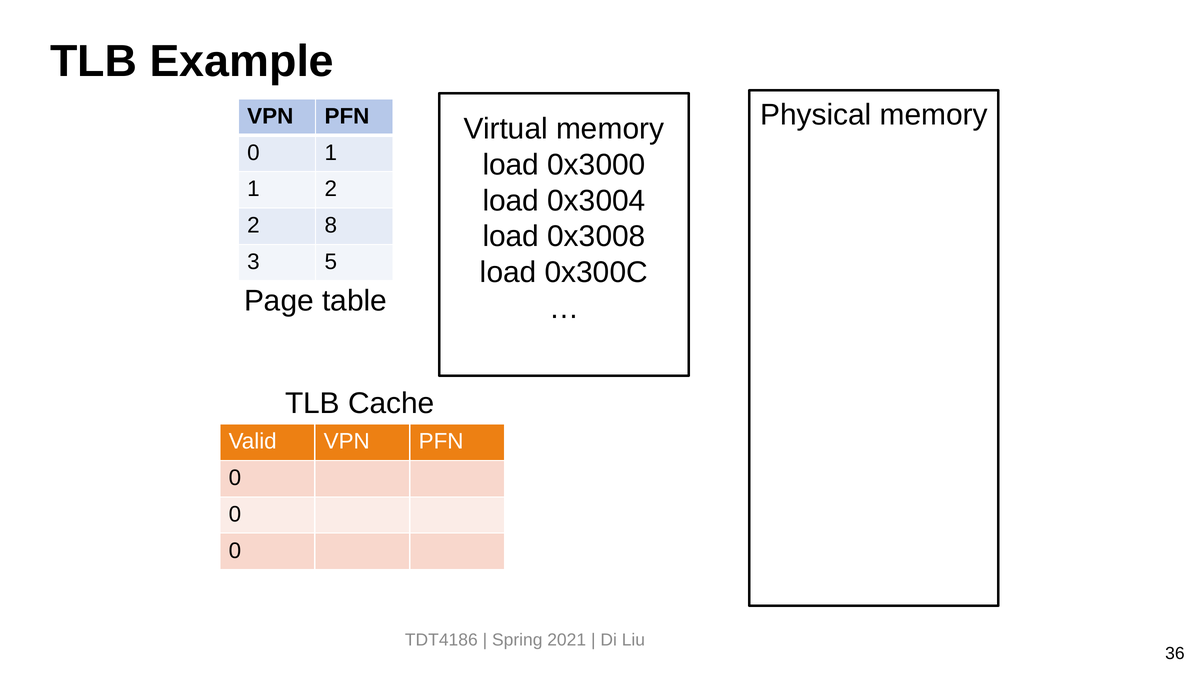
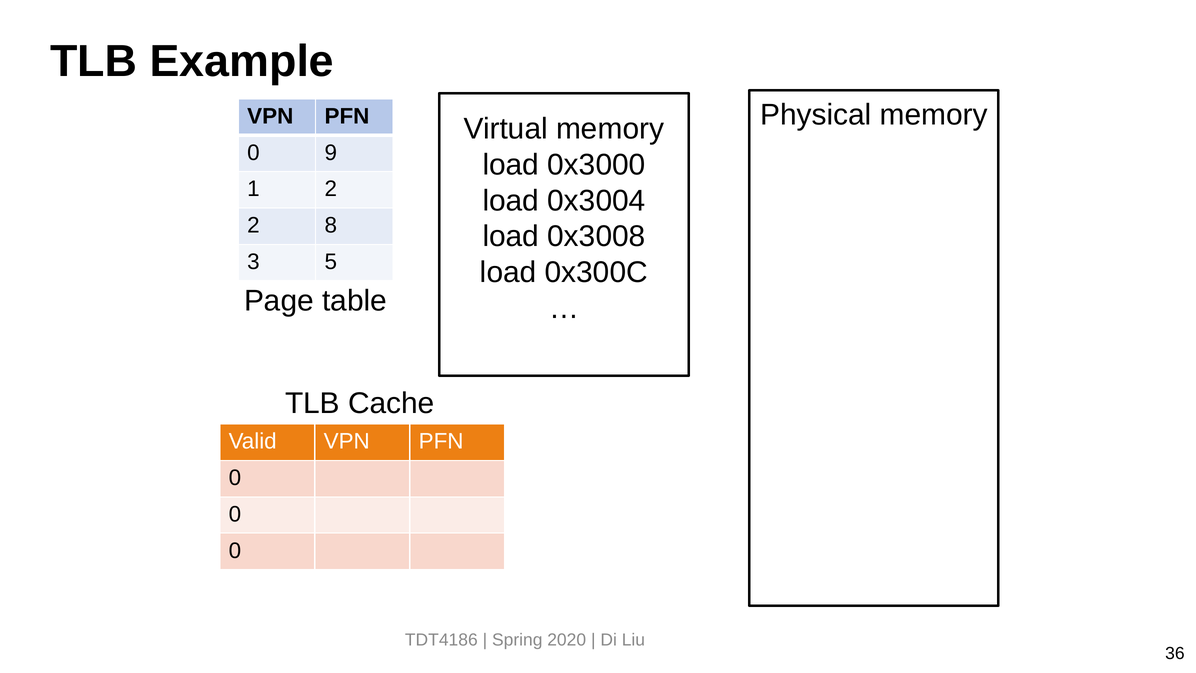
0 1: 1 -> 9 (331, 153)
2021: 2021 -> 2020 (567, 640)
